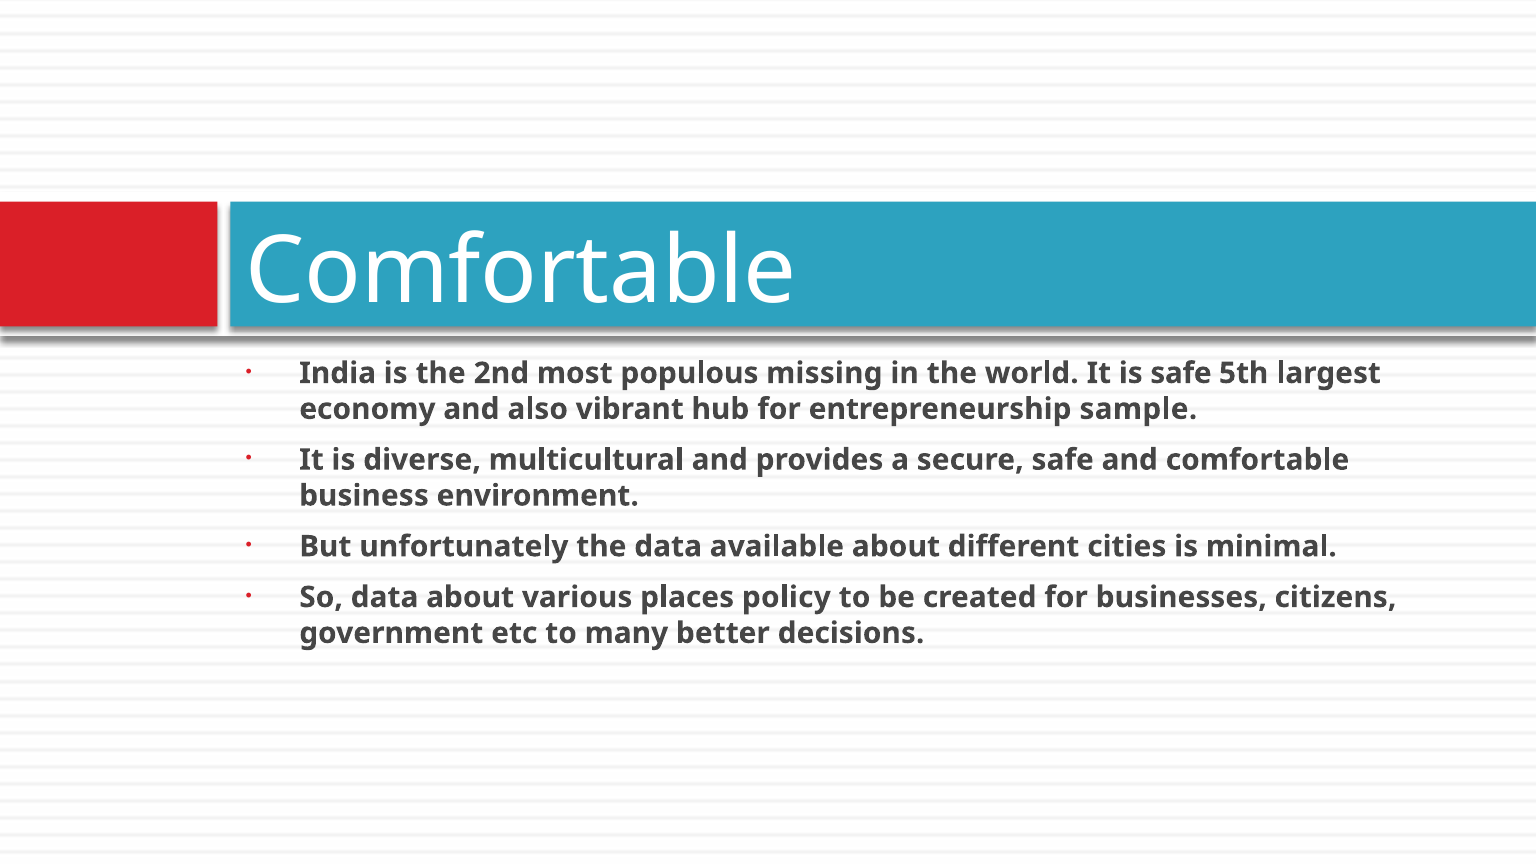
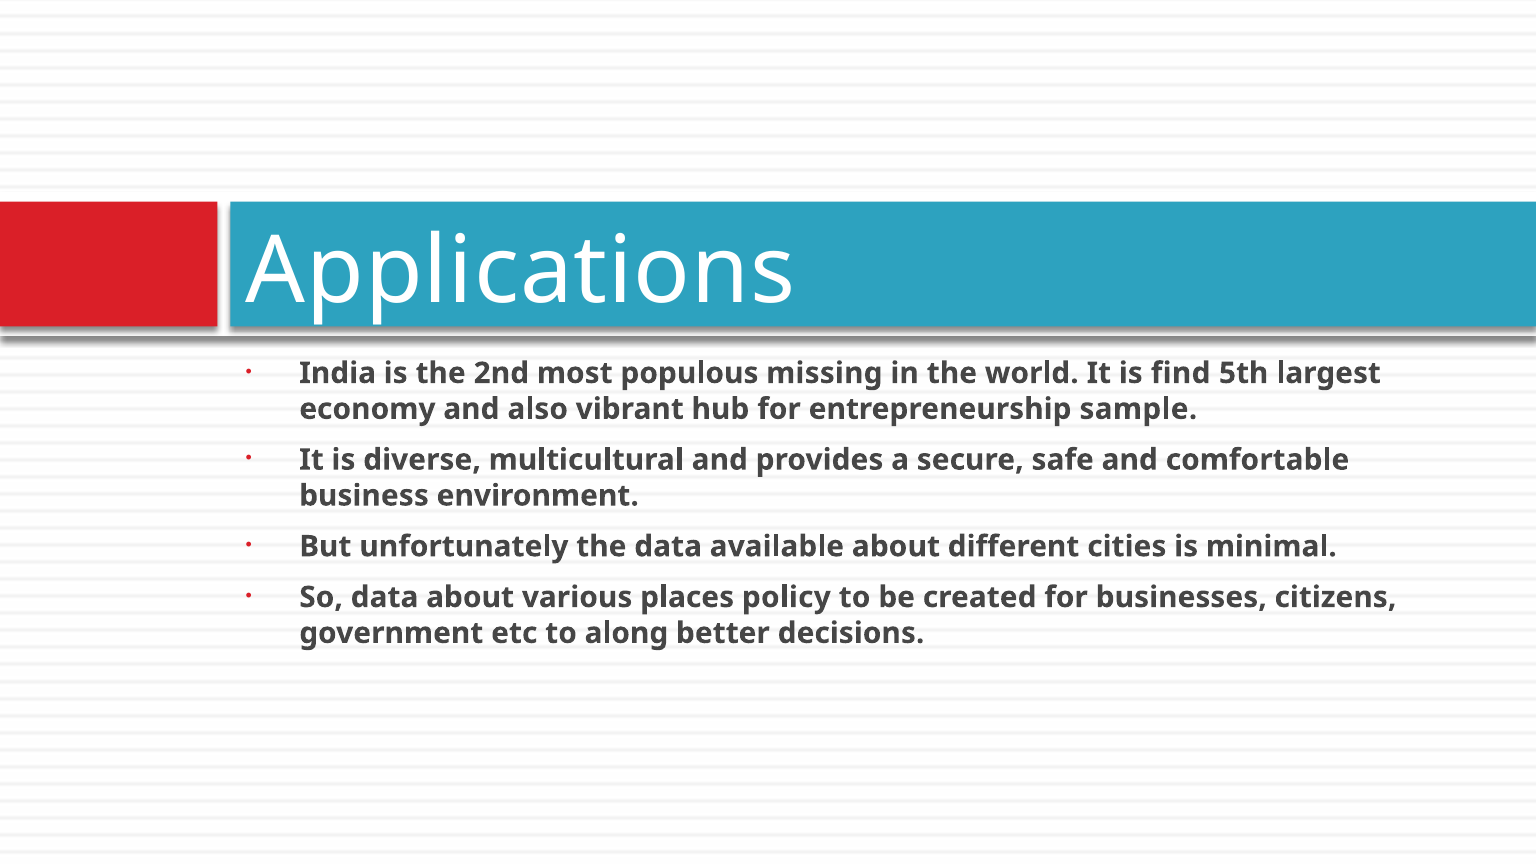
Comfortable: Comfortable -> Applications (520, 272)
is safe: safe -> find (1181, 373)
many: many -> along (626, 633)
